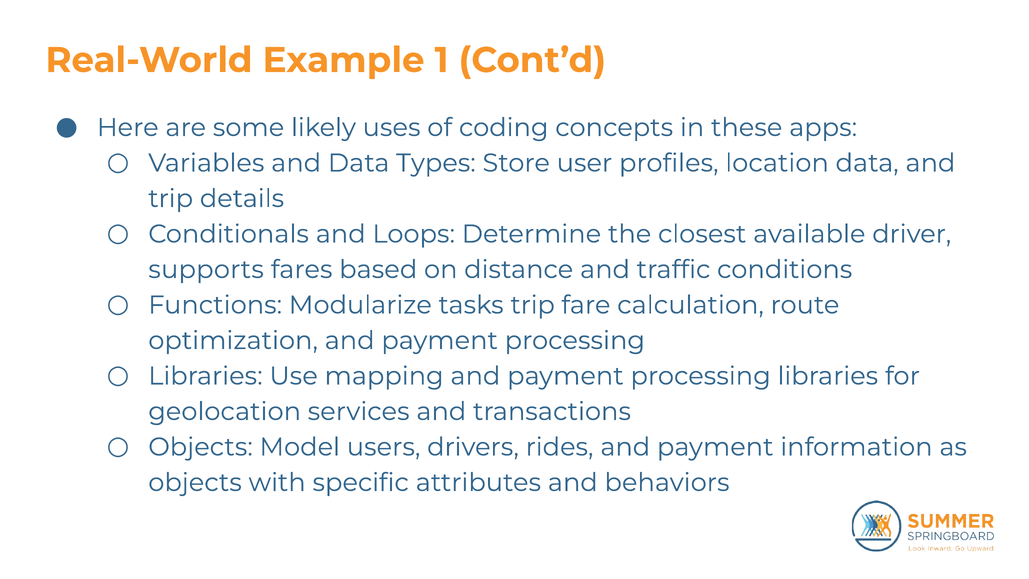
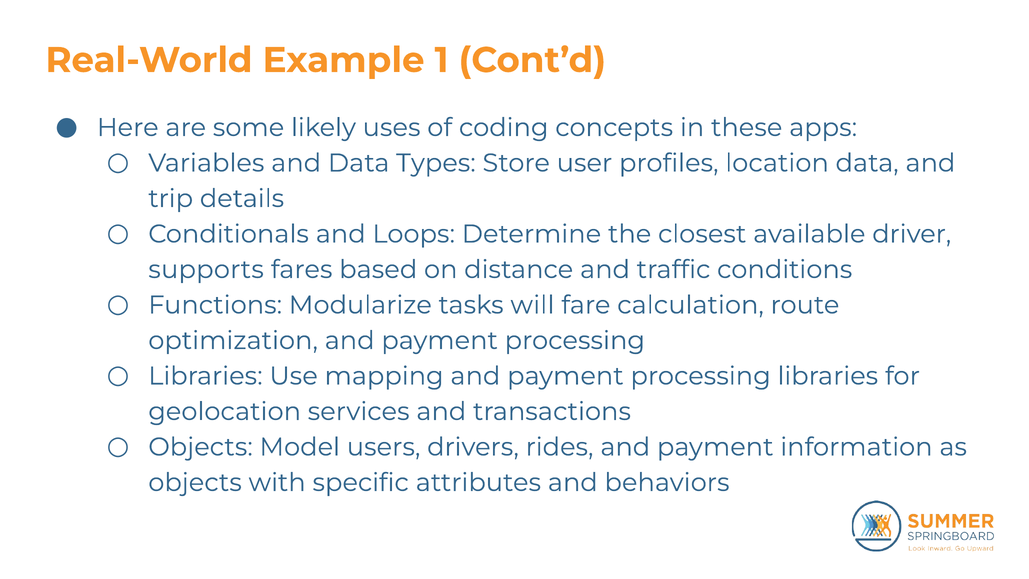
tasks trip: trip -> will (532, 305)
